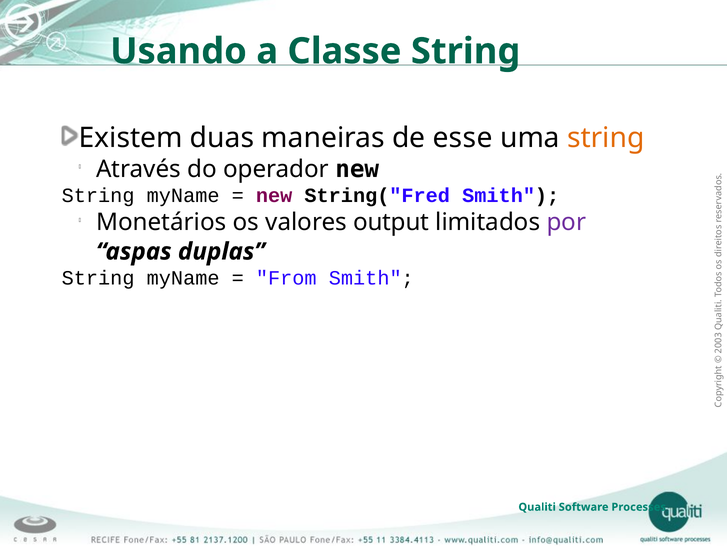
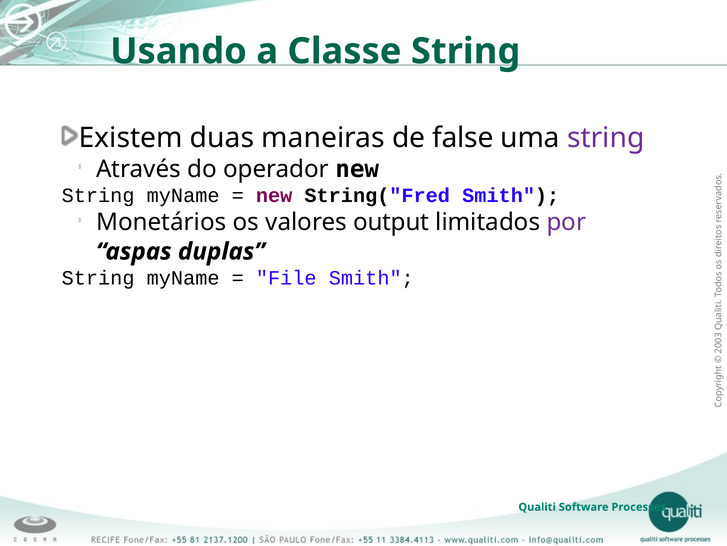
esse: esse -> false (463, 138)
string colour: orange -> purple (606, 138)
From: From -> File (286, 278)
